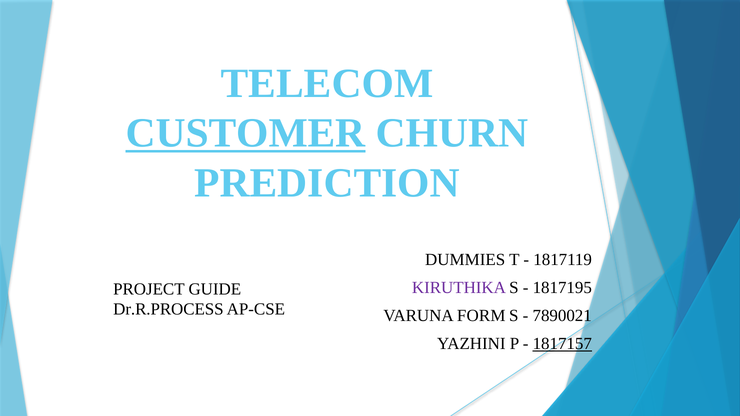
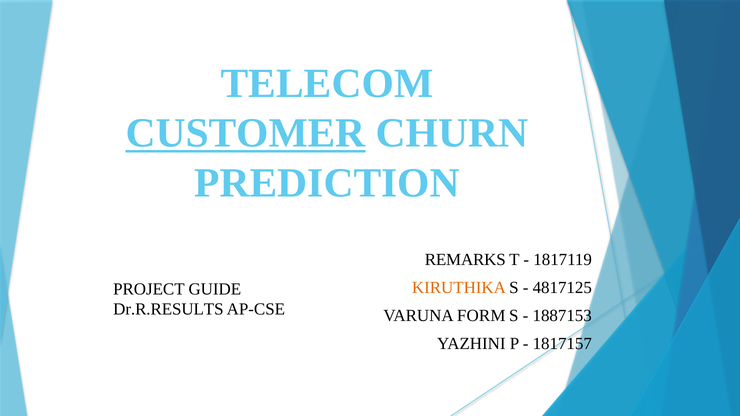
DUMMIES: DUMMIES -> REMARKS (465, 260)
KIRUTHIKA colour: purple -> orange (459, 288)
1817195: 1817195 -> 4817125 (562, 288)
Dr.R.PROCESS: Dr.R.PROCESS -> Dr.R.RESULTS (168, 309)
7890021: 7890021 -> 1887153 (562, 316)
1817157 underline: present -> none (562, 344)
